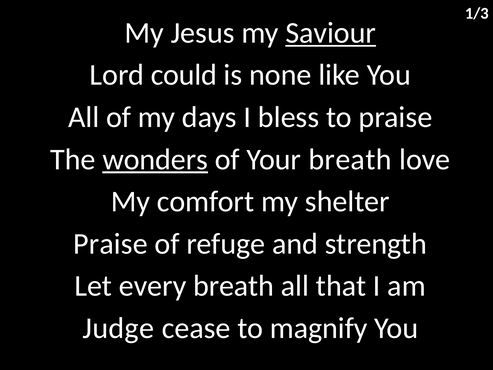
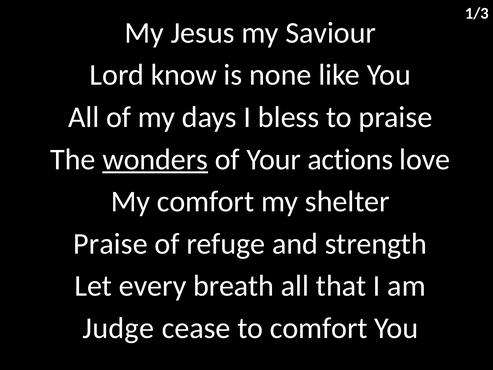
Saviour underline: present -> none (331, 33)
could: could -> know (184, 75)
Your breath: breath -> actions (350, 159)
to magnify: magnify -> comfort (319, 328)
